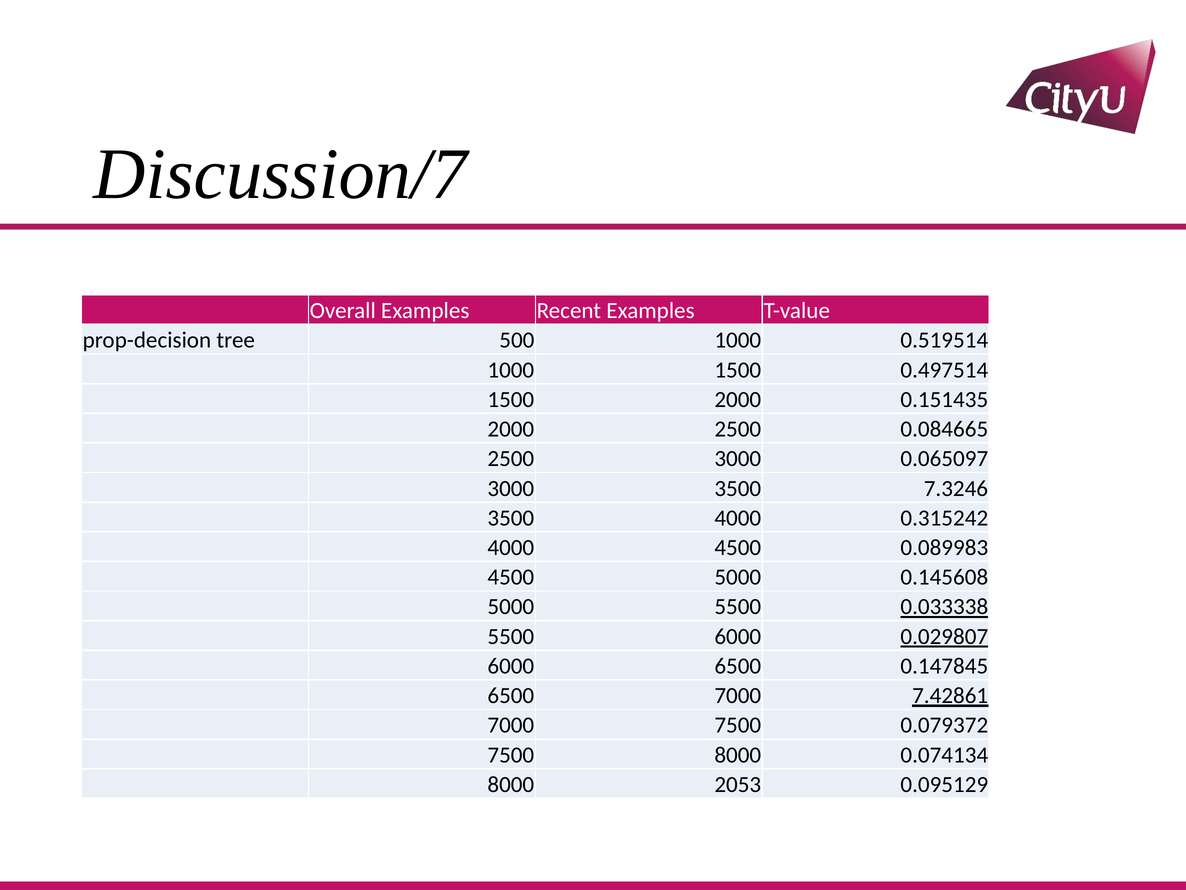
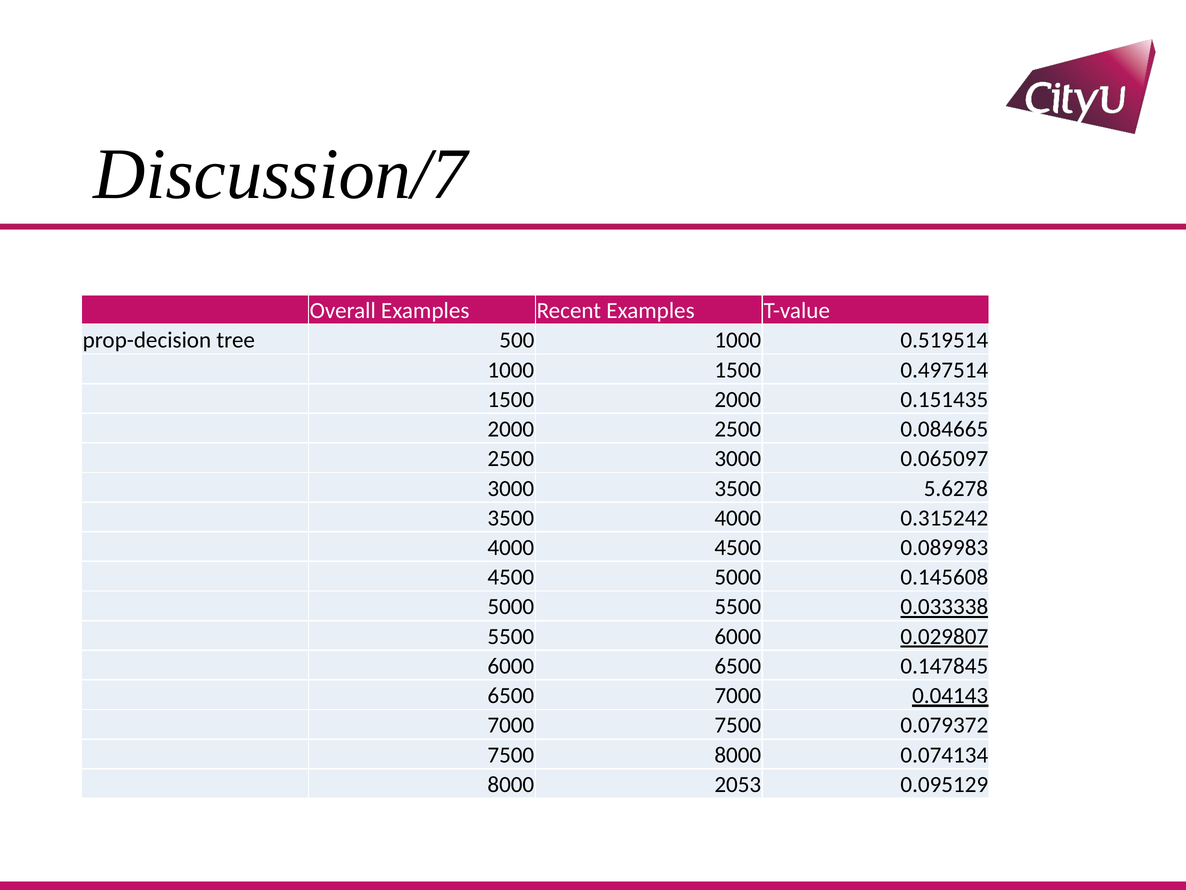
7.3246: 7.3246 -> 5.6278 (956, 488)
7.42861: 7.42861 -> 0.04143 (950, 695)
